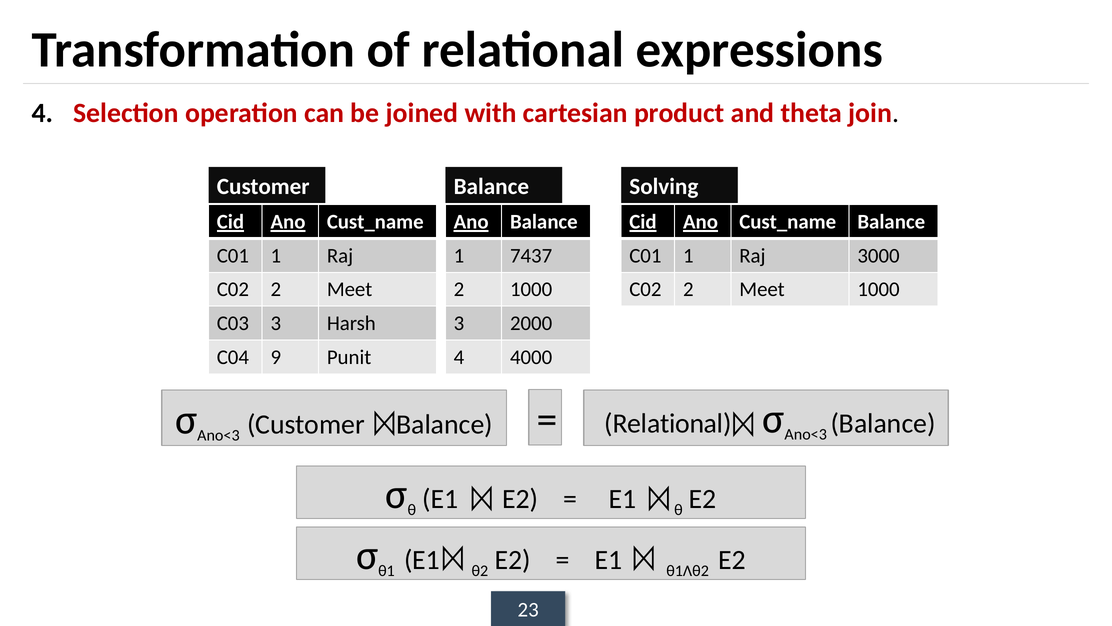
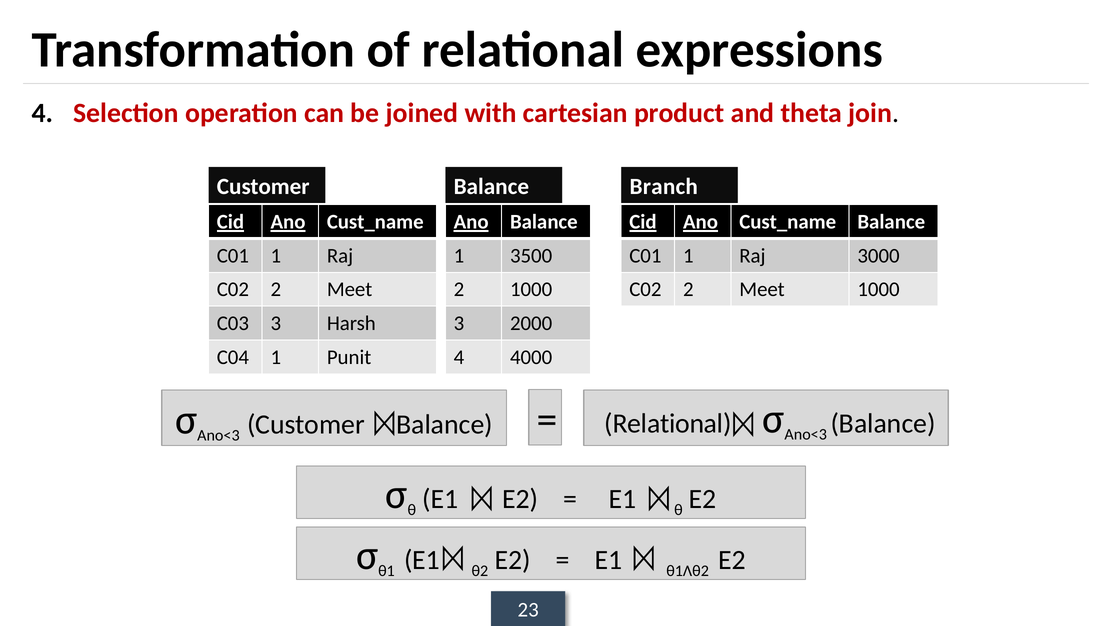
Solving: Solving -> Branch (664, 186)
7437: 7437 -> 3500 (531, 255)
C04 9: 9 -> 1 (276, 357)
